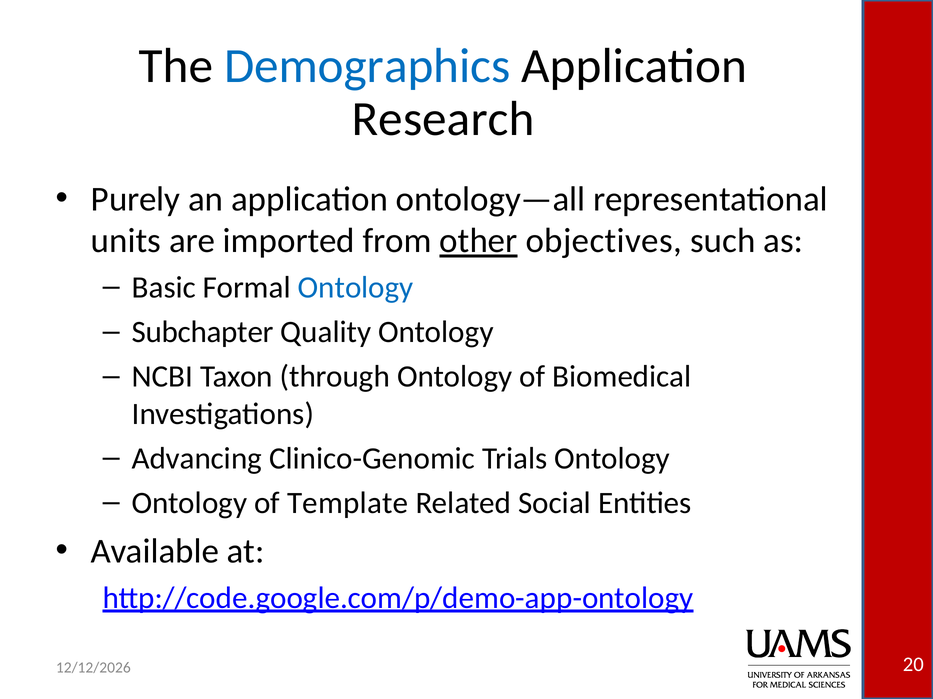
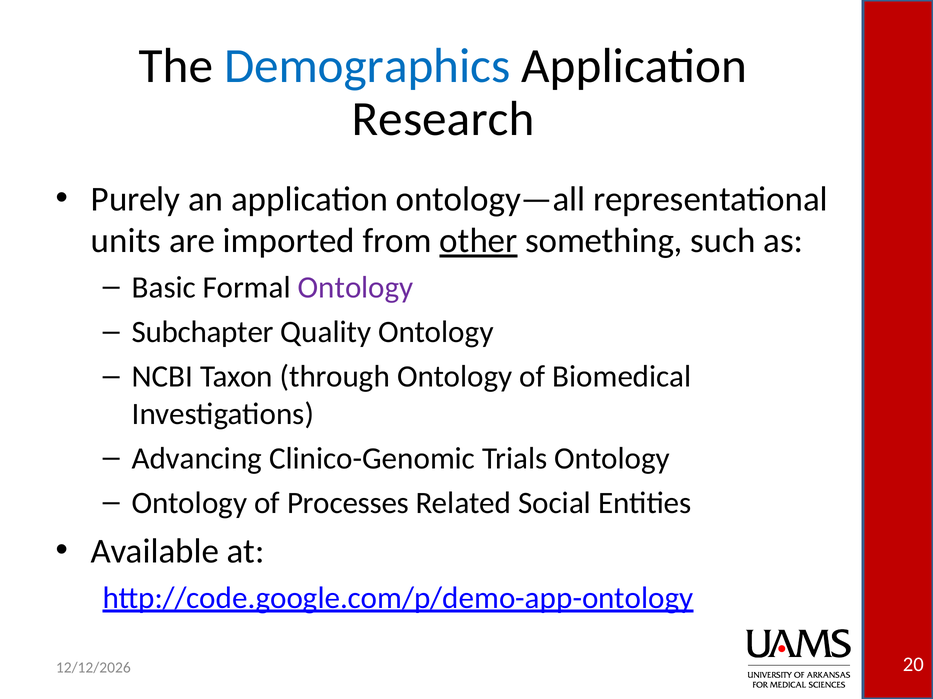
objectives: objectives -> something (604, 241)
Ontology colour: blue -> purple (356, 288)
Template: Template -> Processes (348, 504)
